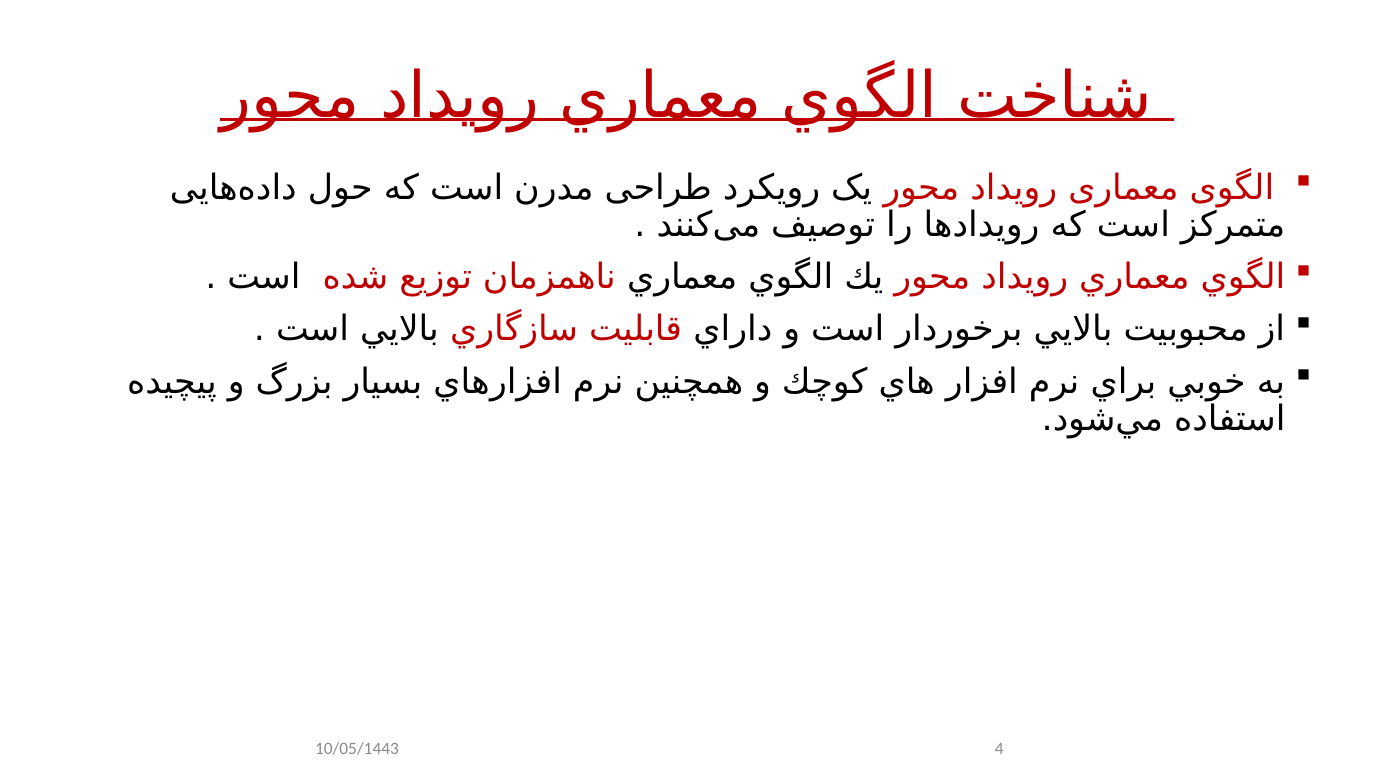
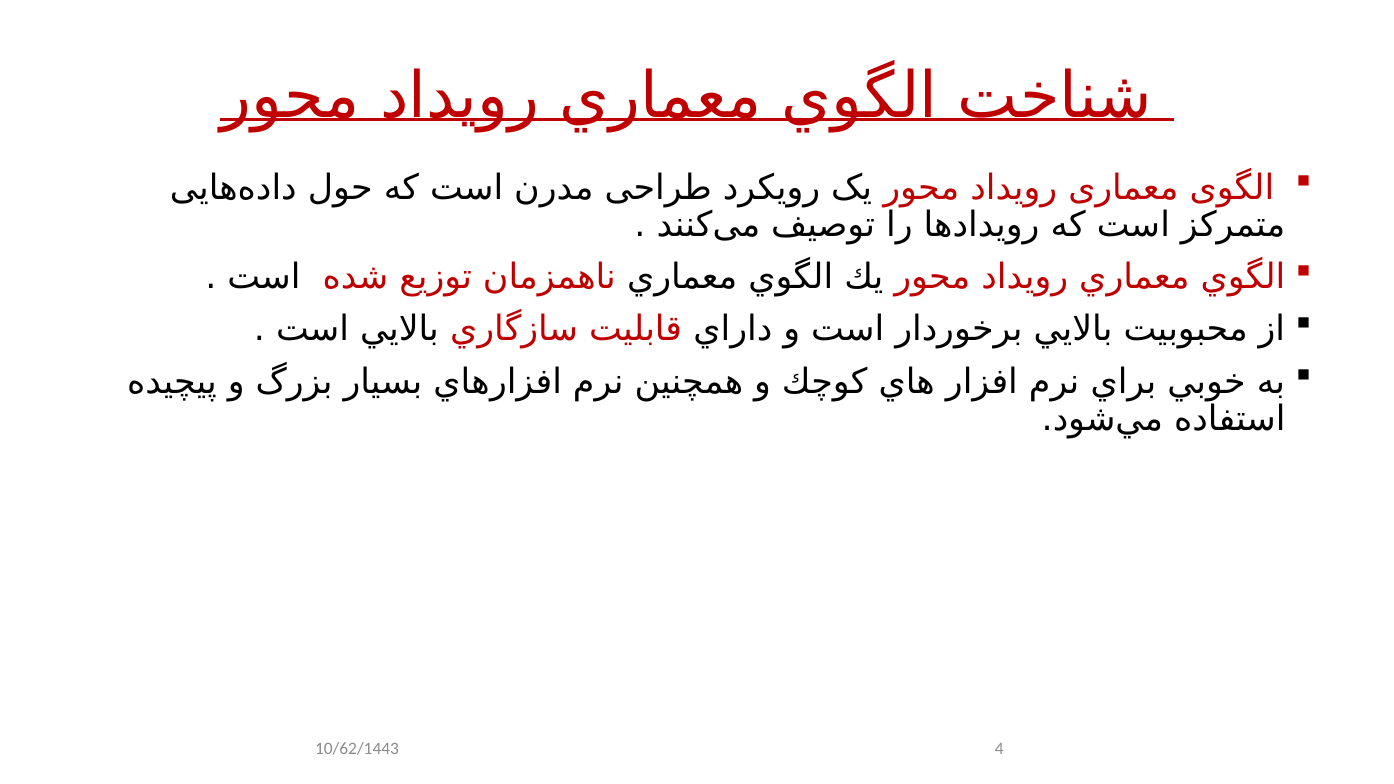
10/05/1443: 10/05/1443 -> 10/62/1443 (357, 749)
